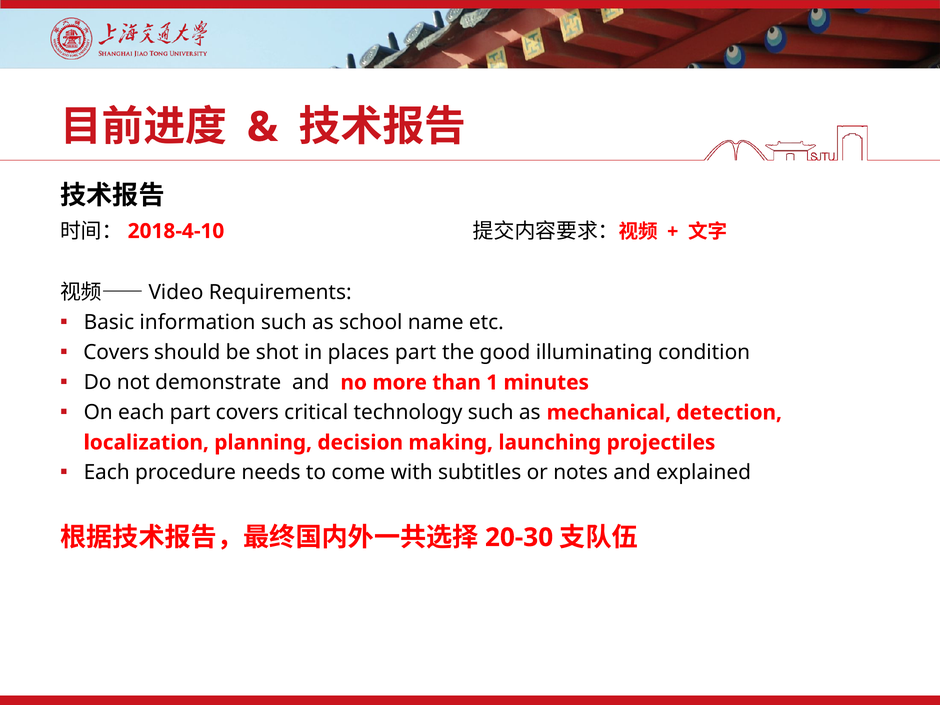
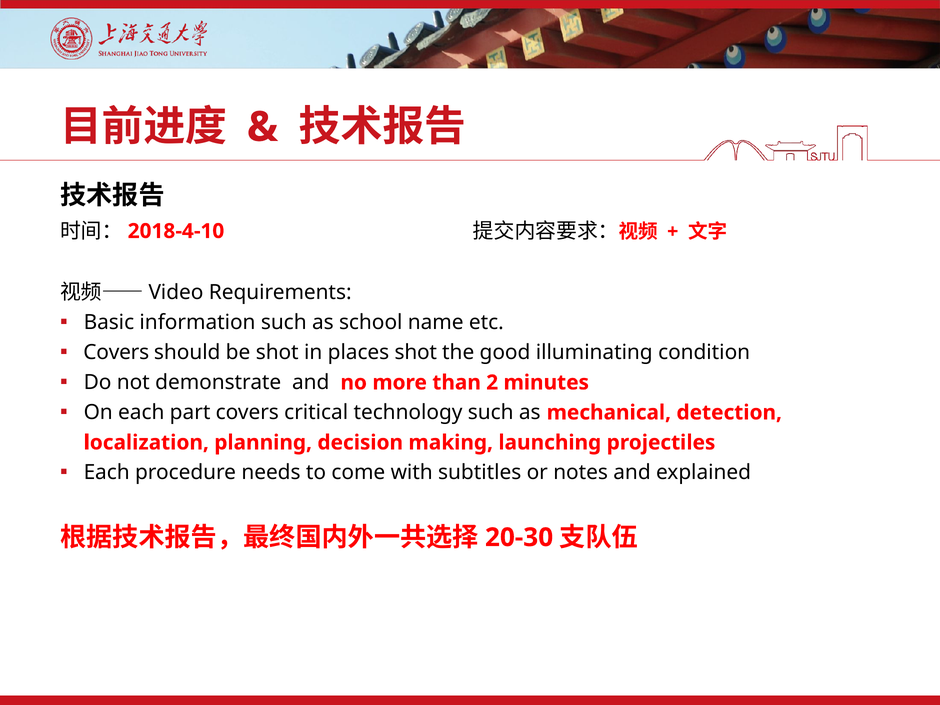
places part: part -> shot (416, 353)
1: 1 -> 2 (492, 383)
